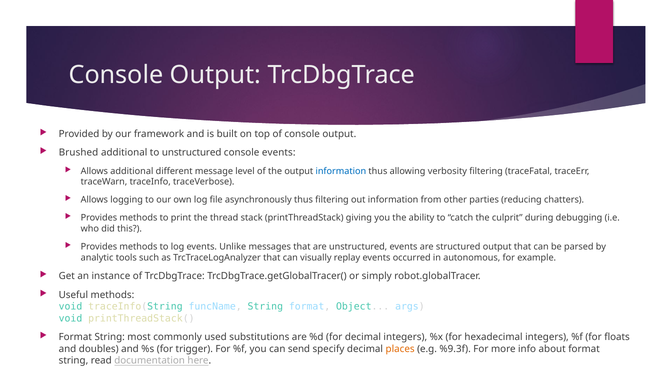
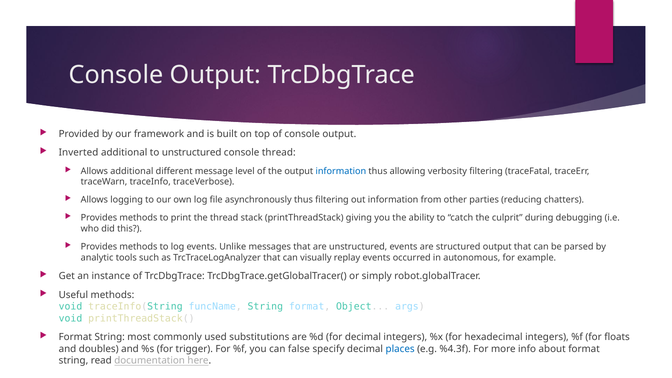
Brushed: Brushed -> Inverted (79, 153)
console events: events -> thread (279, 153)
send: send -> false (299, 349)
places colour: orange -> blue (400, 349)
%9.3f: %9.3f -> %4.3f (455, 349)
